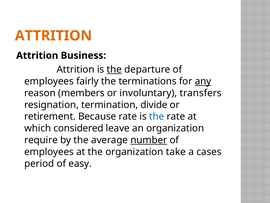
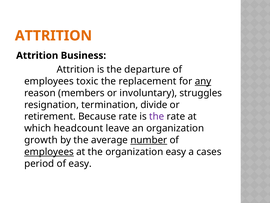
the underline: present -> none (114, 69)
fairly: fairly -> toxic (87, 81)
terminations: terminations -> replacement (148, 81)
transfers: transfers -> struggles (201, 93)
the colour: blue -> purple (157, 116)
considered: considered -> headcount (78, 128)
require: require -> growth (41, 140)
employees underline: none -> present (49, 151)
organization take: take -> easy (176, 151)
